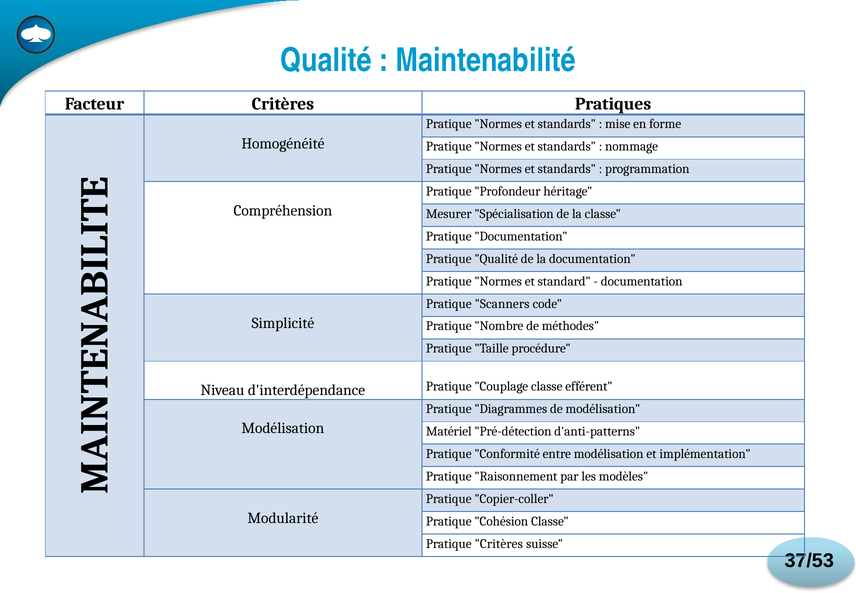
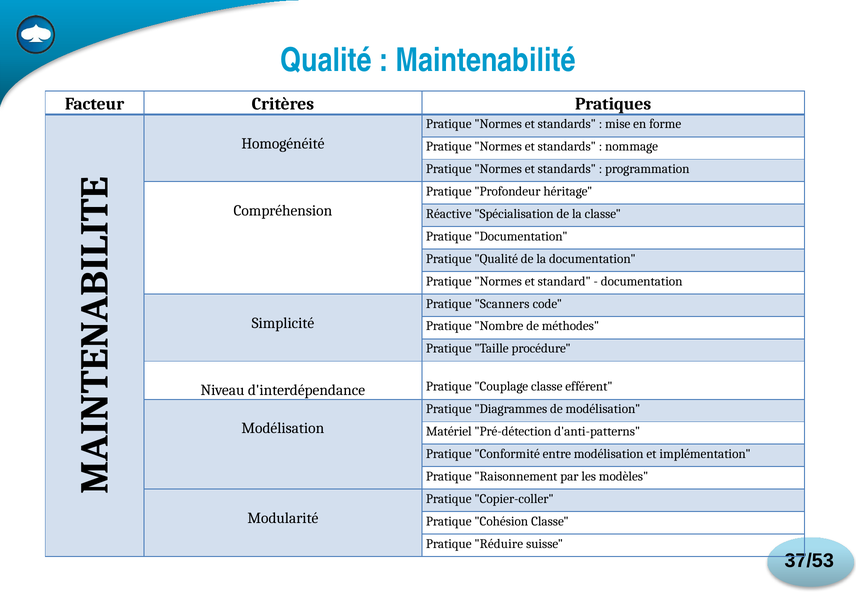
Mesurer: Mesurer -> Réactive (449, 214)
Pratique Critères: Critères -> Réduire (499, 543)
